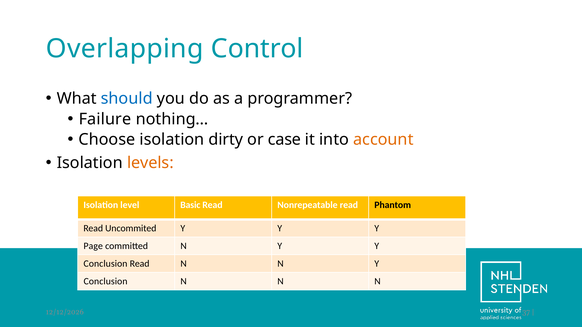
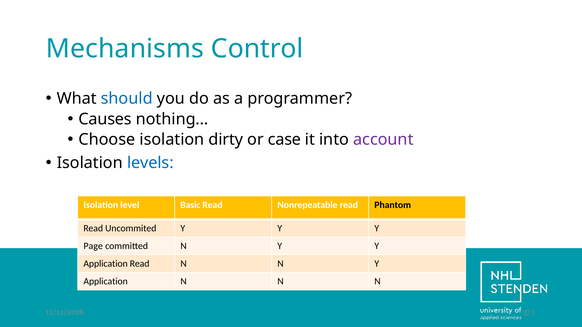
Overlapping: Overlapping -> Mechanisms (125, 49)
Failure: Failure -> Causes (105, 119)
account colour: orange -> purple (383, 140)
levels colour: orange -> blue (150, 163)
Conclusion: Conclusion -> Application (106, 264)
Conclusion: Conclusion -> Application (106, 282)
